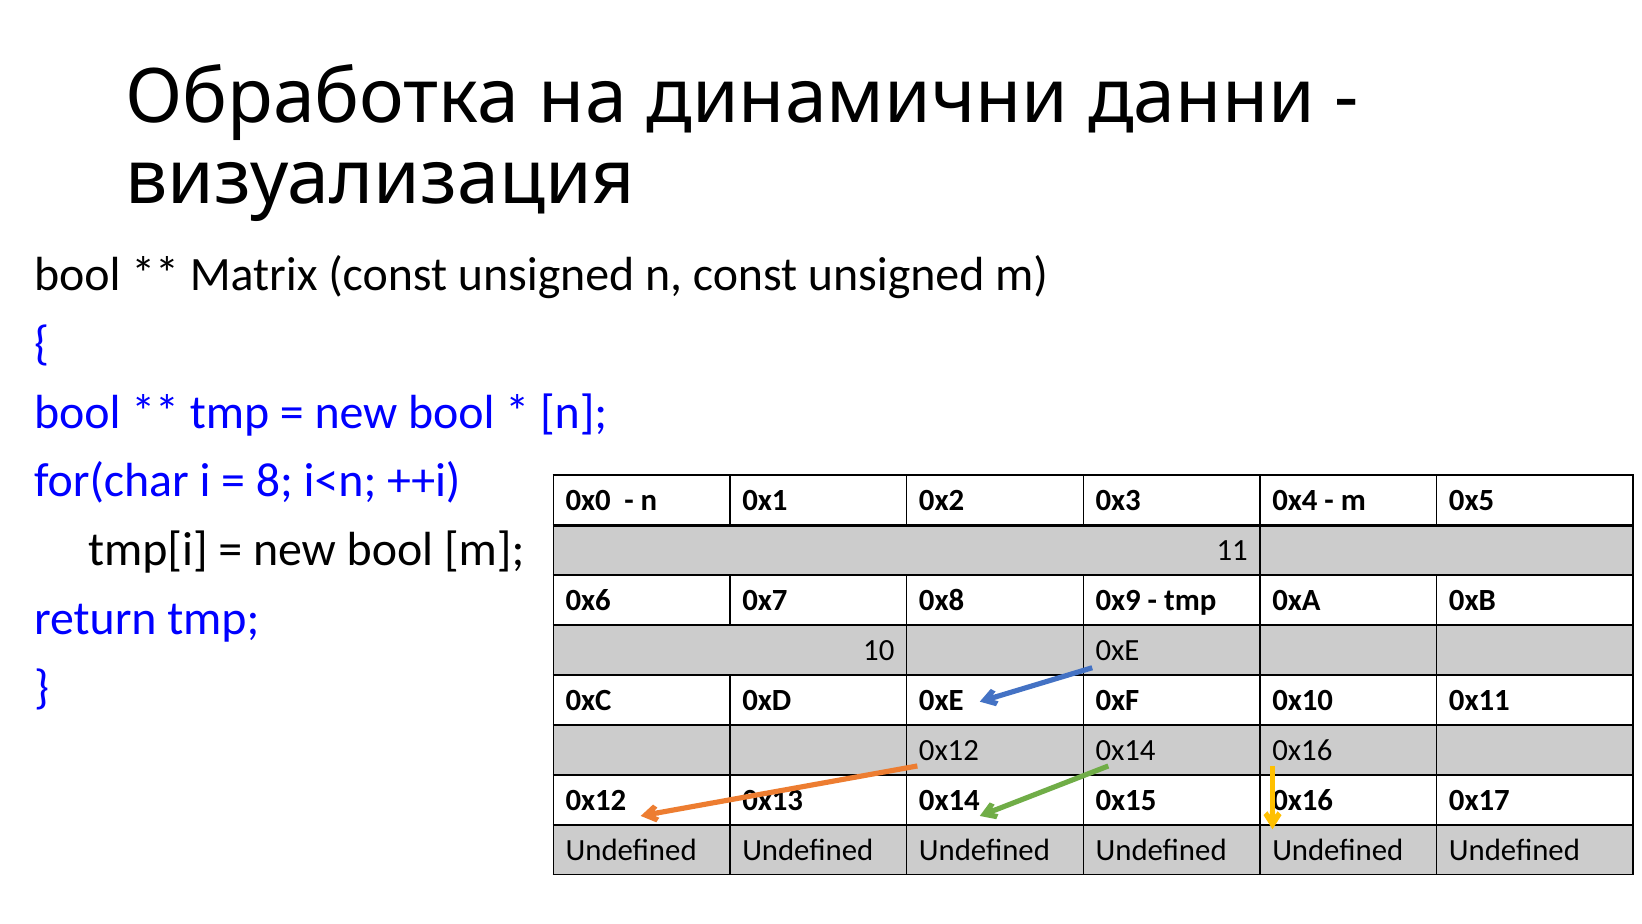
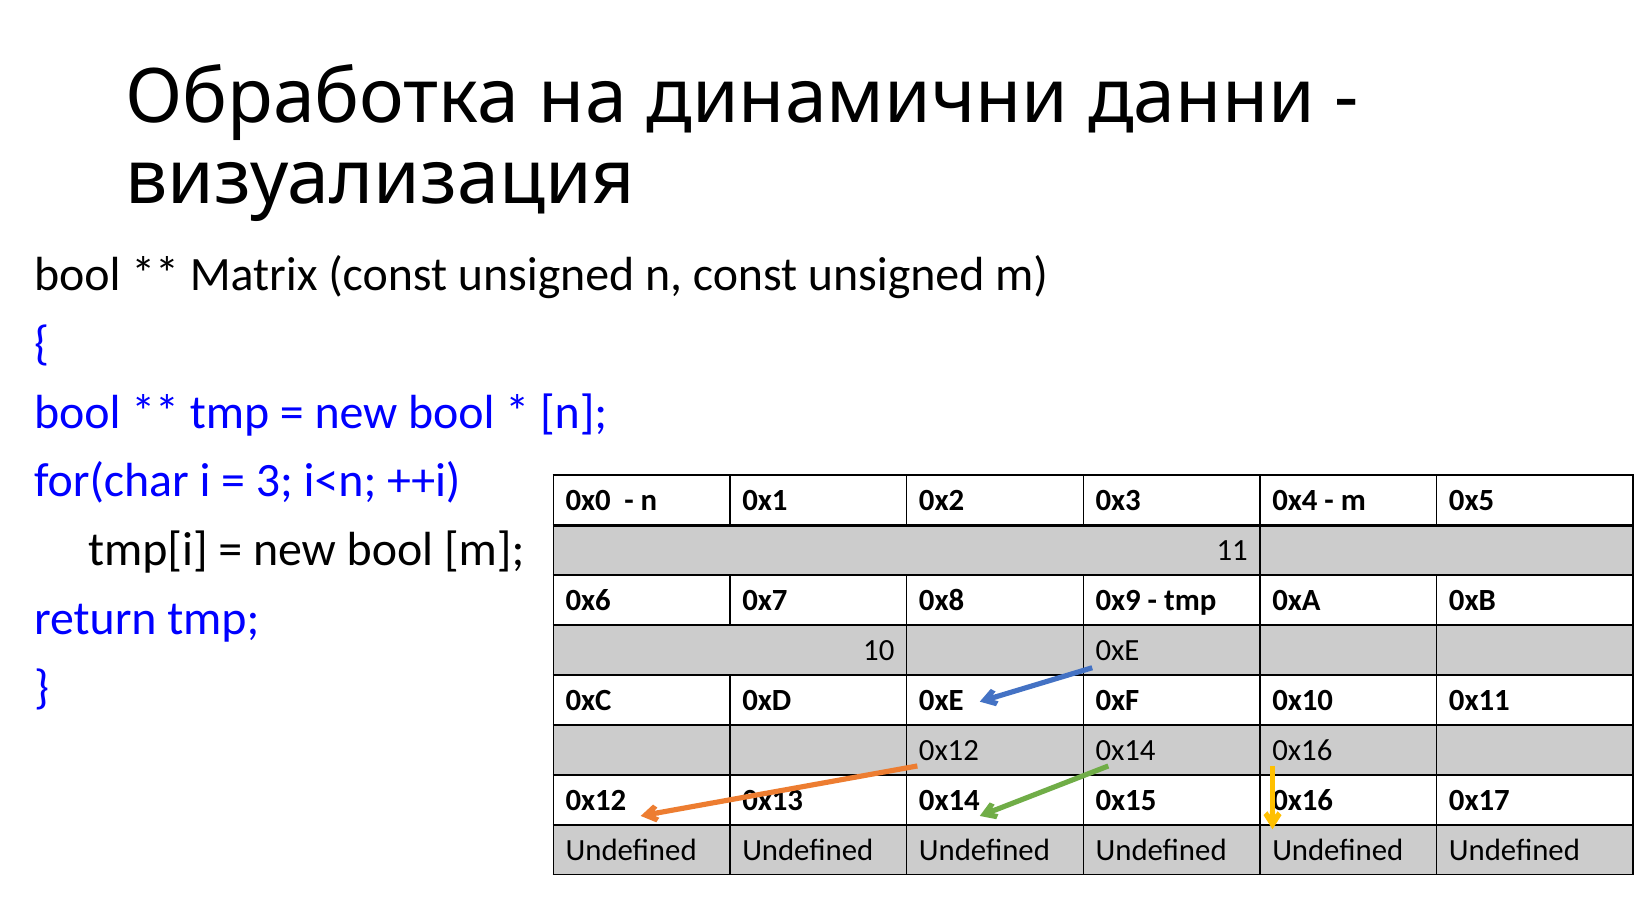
8: 8 -> 3 (274, 481)
